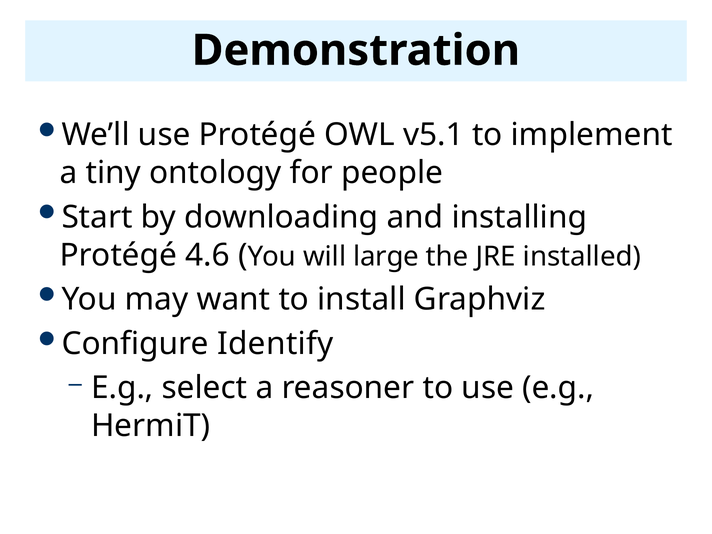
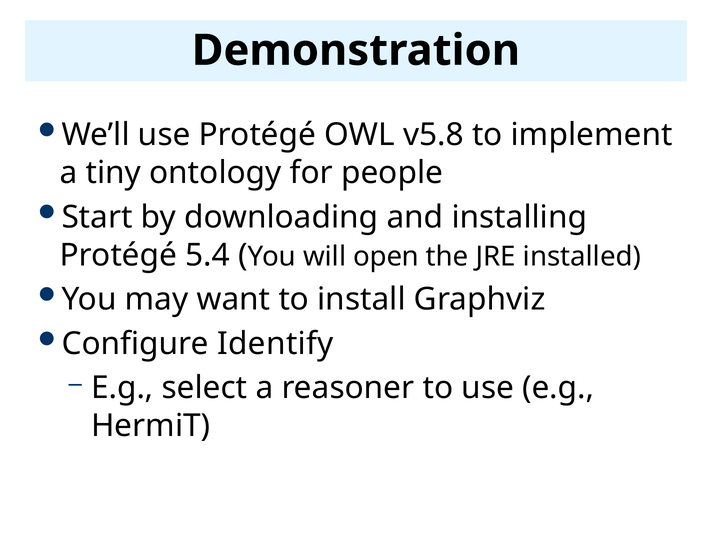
v5.1: v5.1 -> v5.8 (433, 135)
4.6: 4.6 -> 5.4 (208, 255)
large: large -> open (386, 256)
